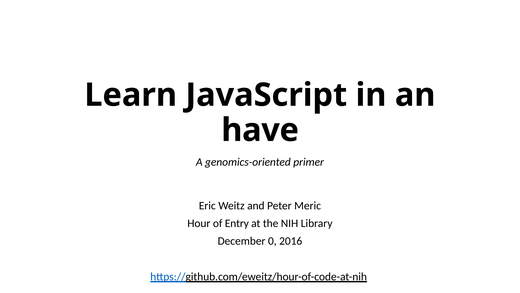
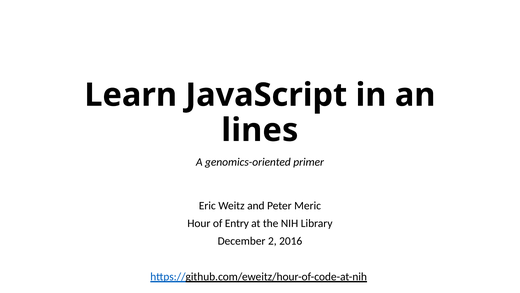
have: have -> lines (260, 130)
0: 0 -> 2 (272, 241)
